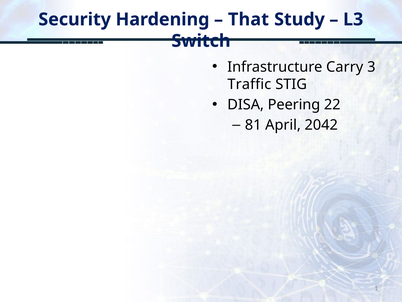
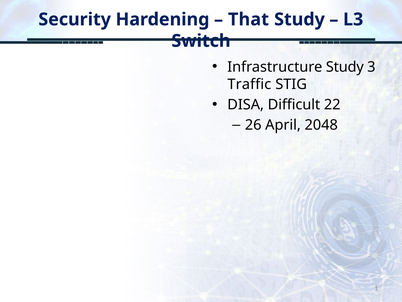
Infrastructure Carry: Carry -> Study (345, 67)
Peering: Peering -> Difficult (294, 105)
81: 81 -> 26 (253, 125)
2042: 2042 -> 2048 (321, 125)
